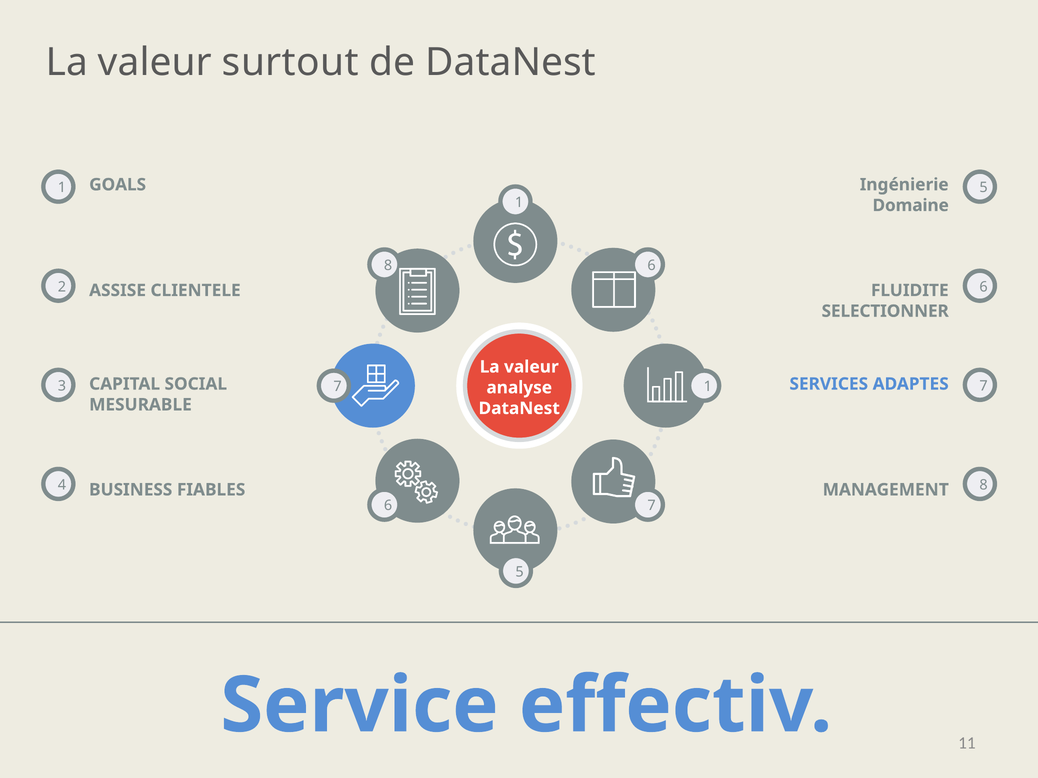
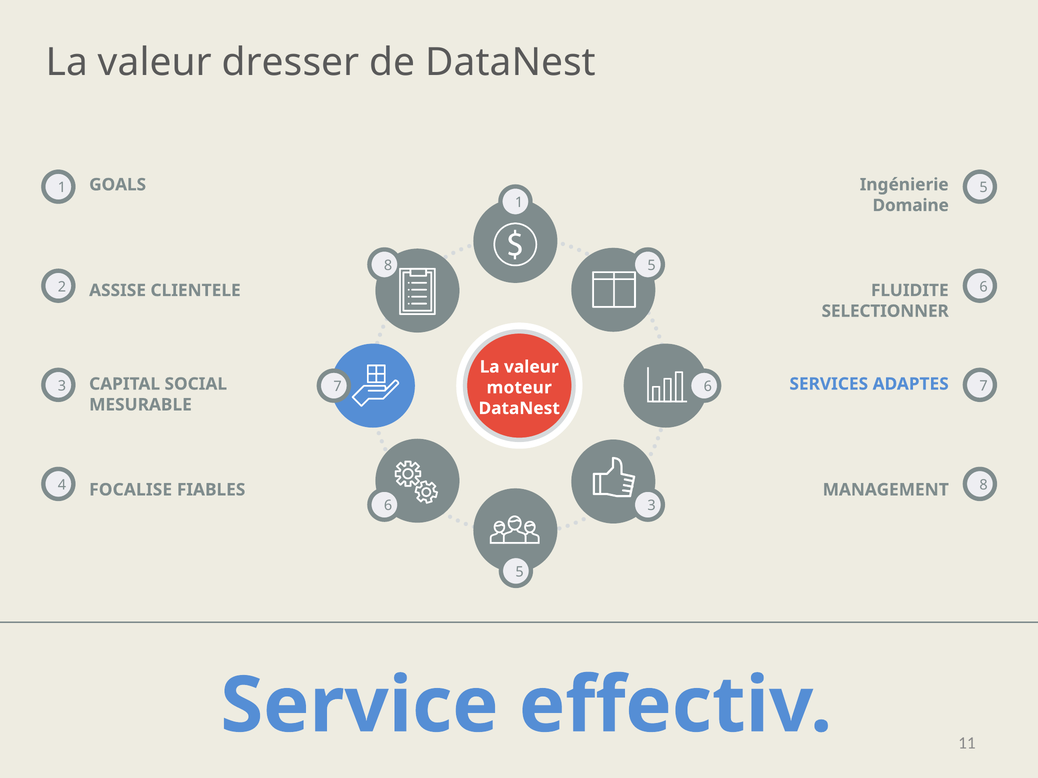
surtout: surtout -> dresser (291, 62)
8 6: 6 -> 5 (652, 266)
1: 1 -> 6 (708, 387)
analyse: analyse -> moteur (519, 388)
BUSINESS: BUSINESS -> FOCALISE (131, 490)
7: 7 -> 3 (652, 506)
